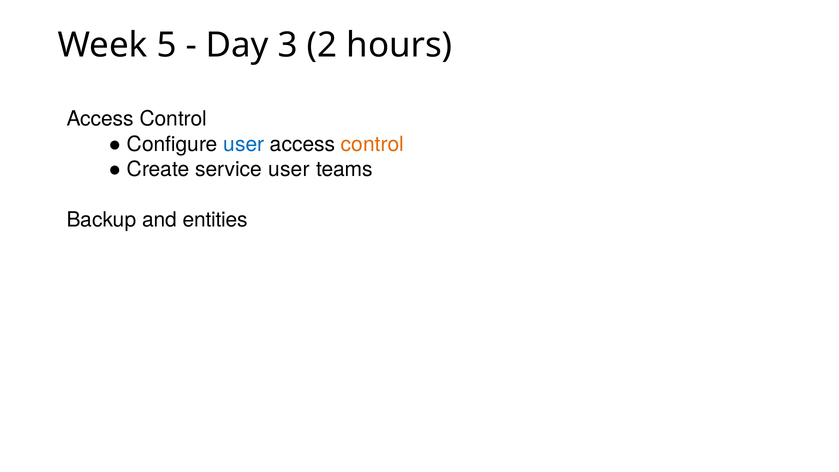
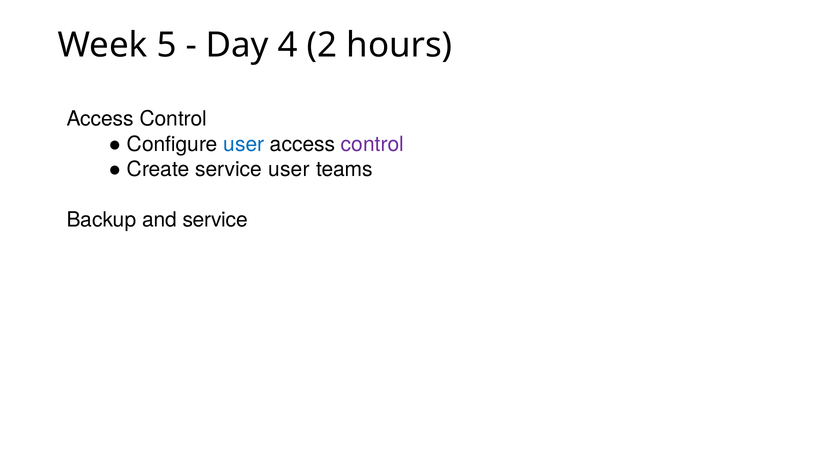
3: 3 -> 4 (288, 45)
control colour: orange -> purple (372, 144)
and entities: entities -> service (215, 220)
